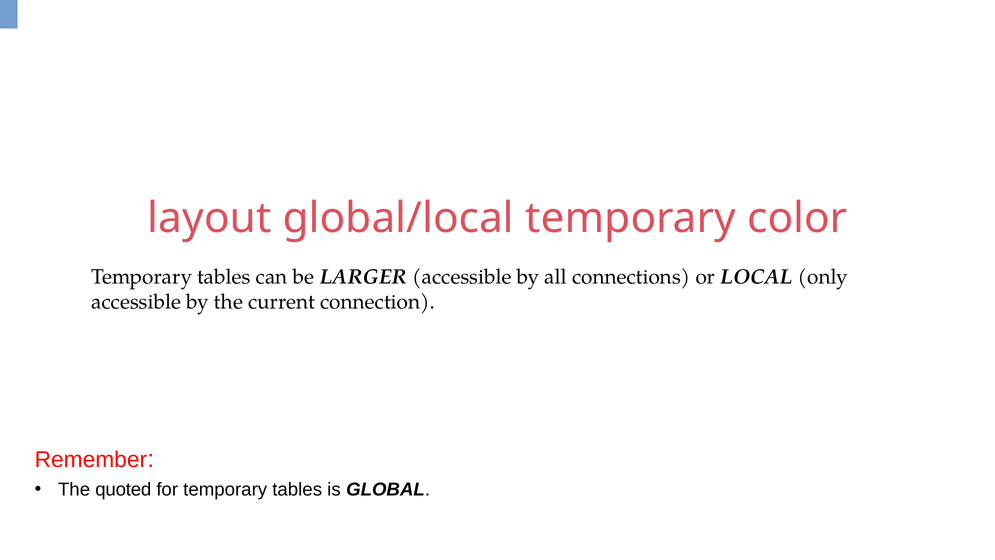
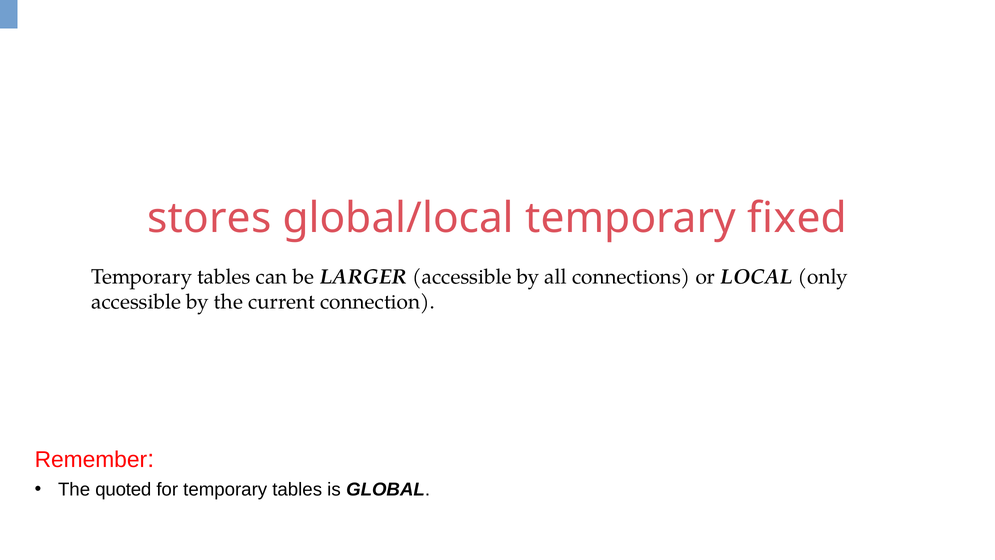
layout: layout -> stores (209, 218)
color: color -> fixed (797, 218)
